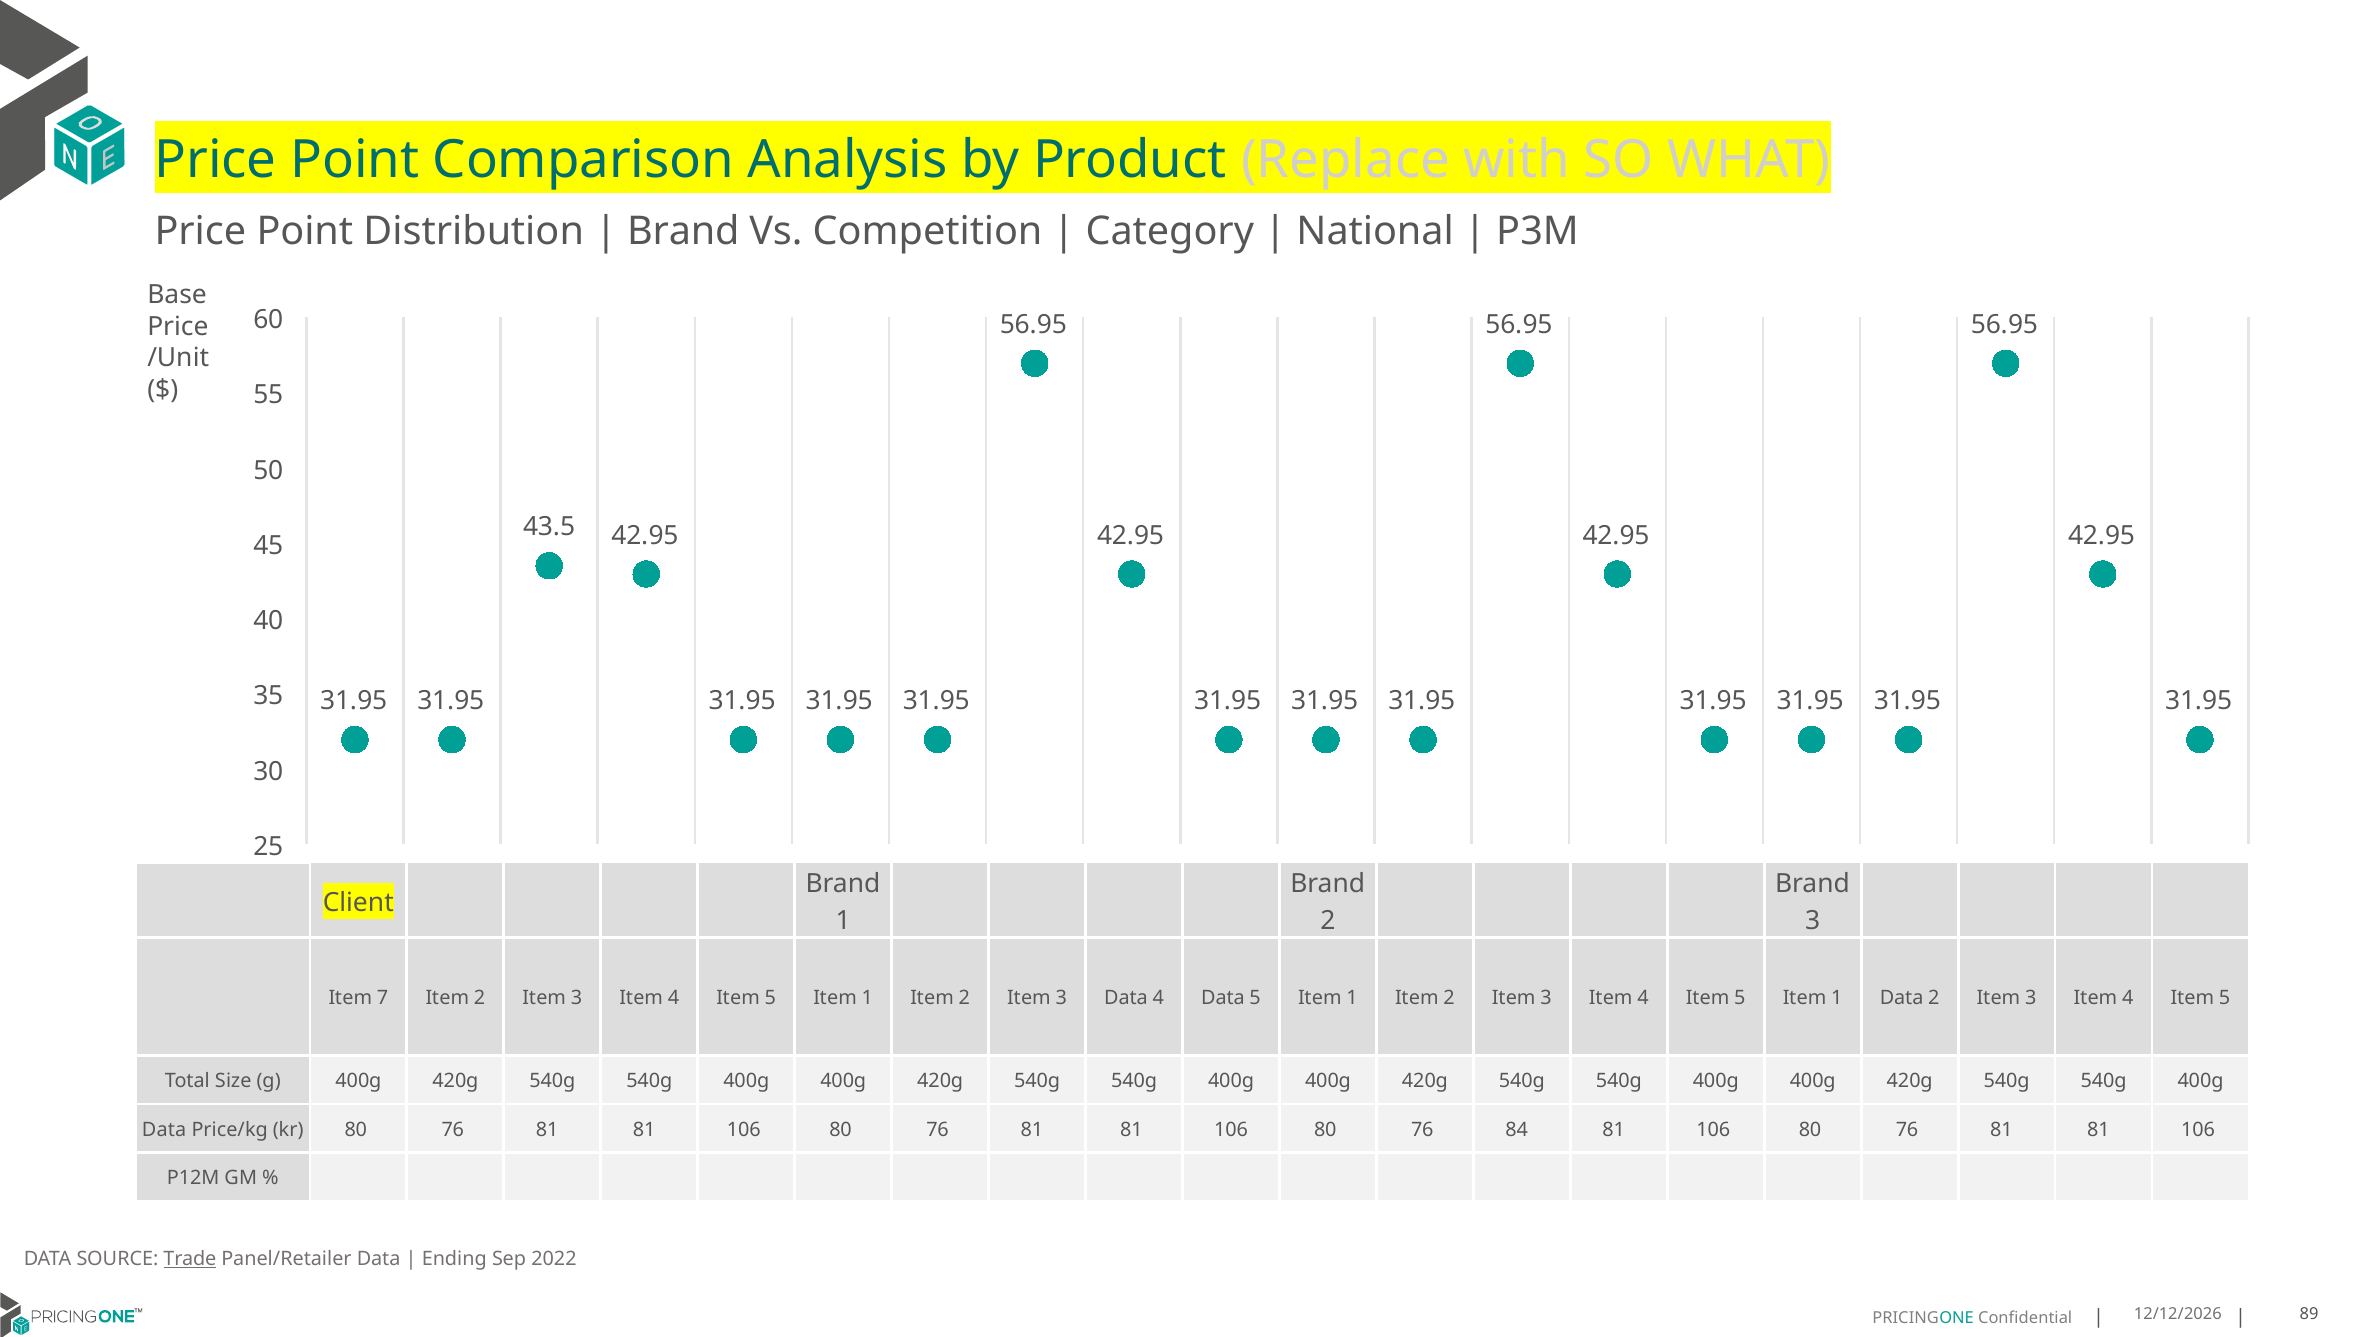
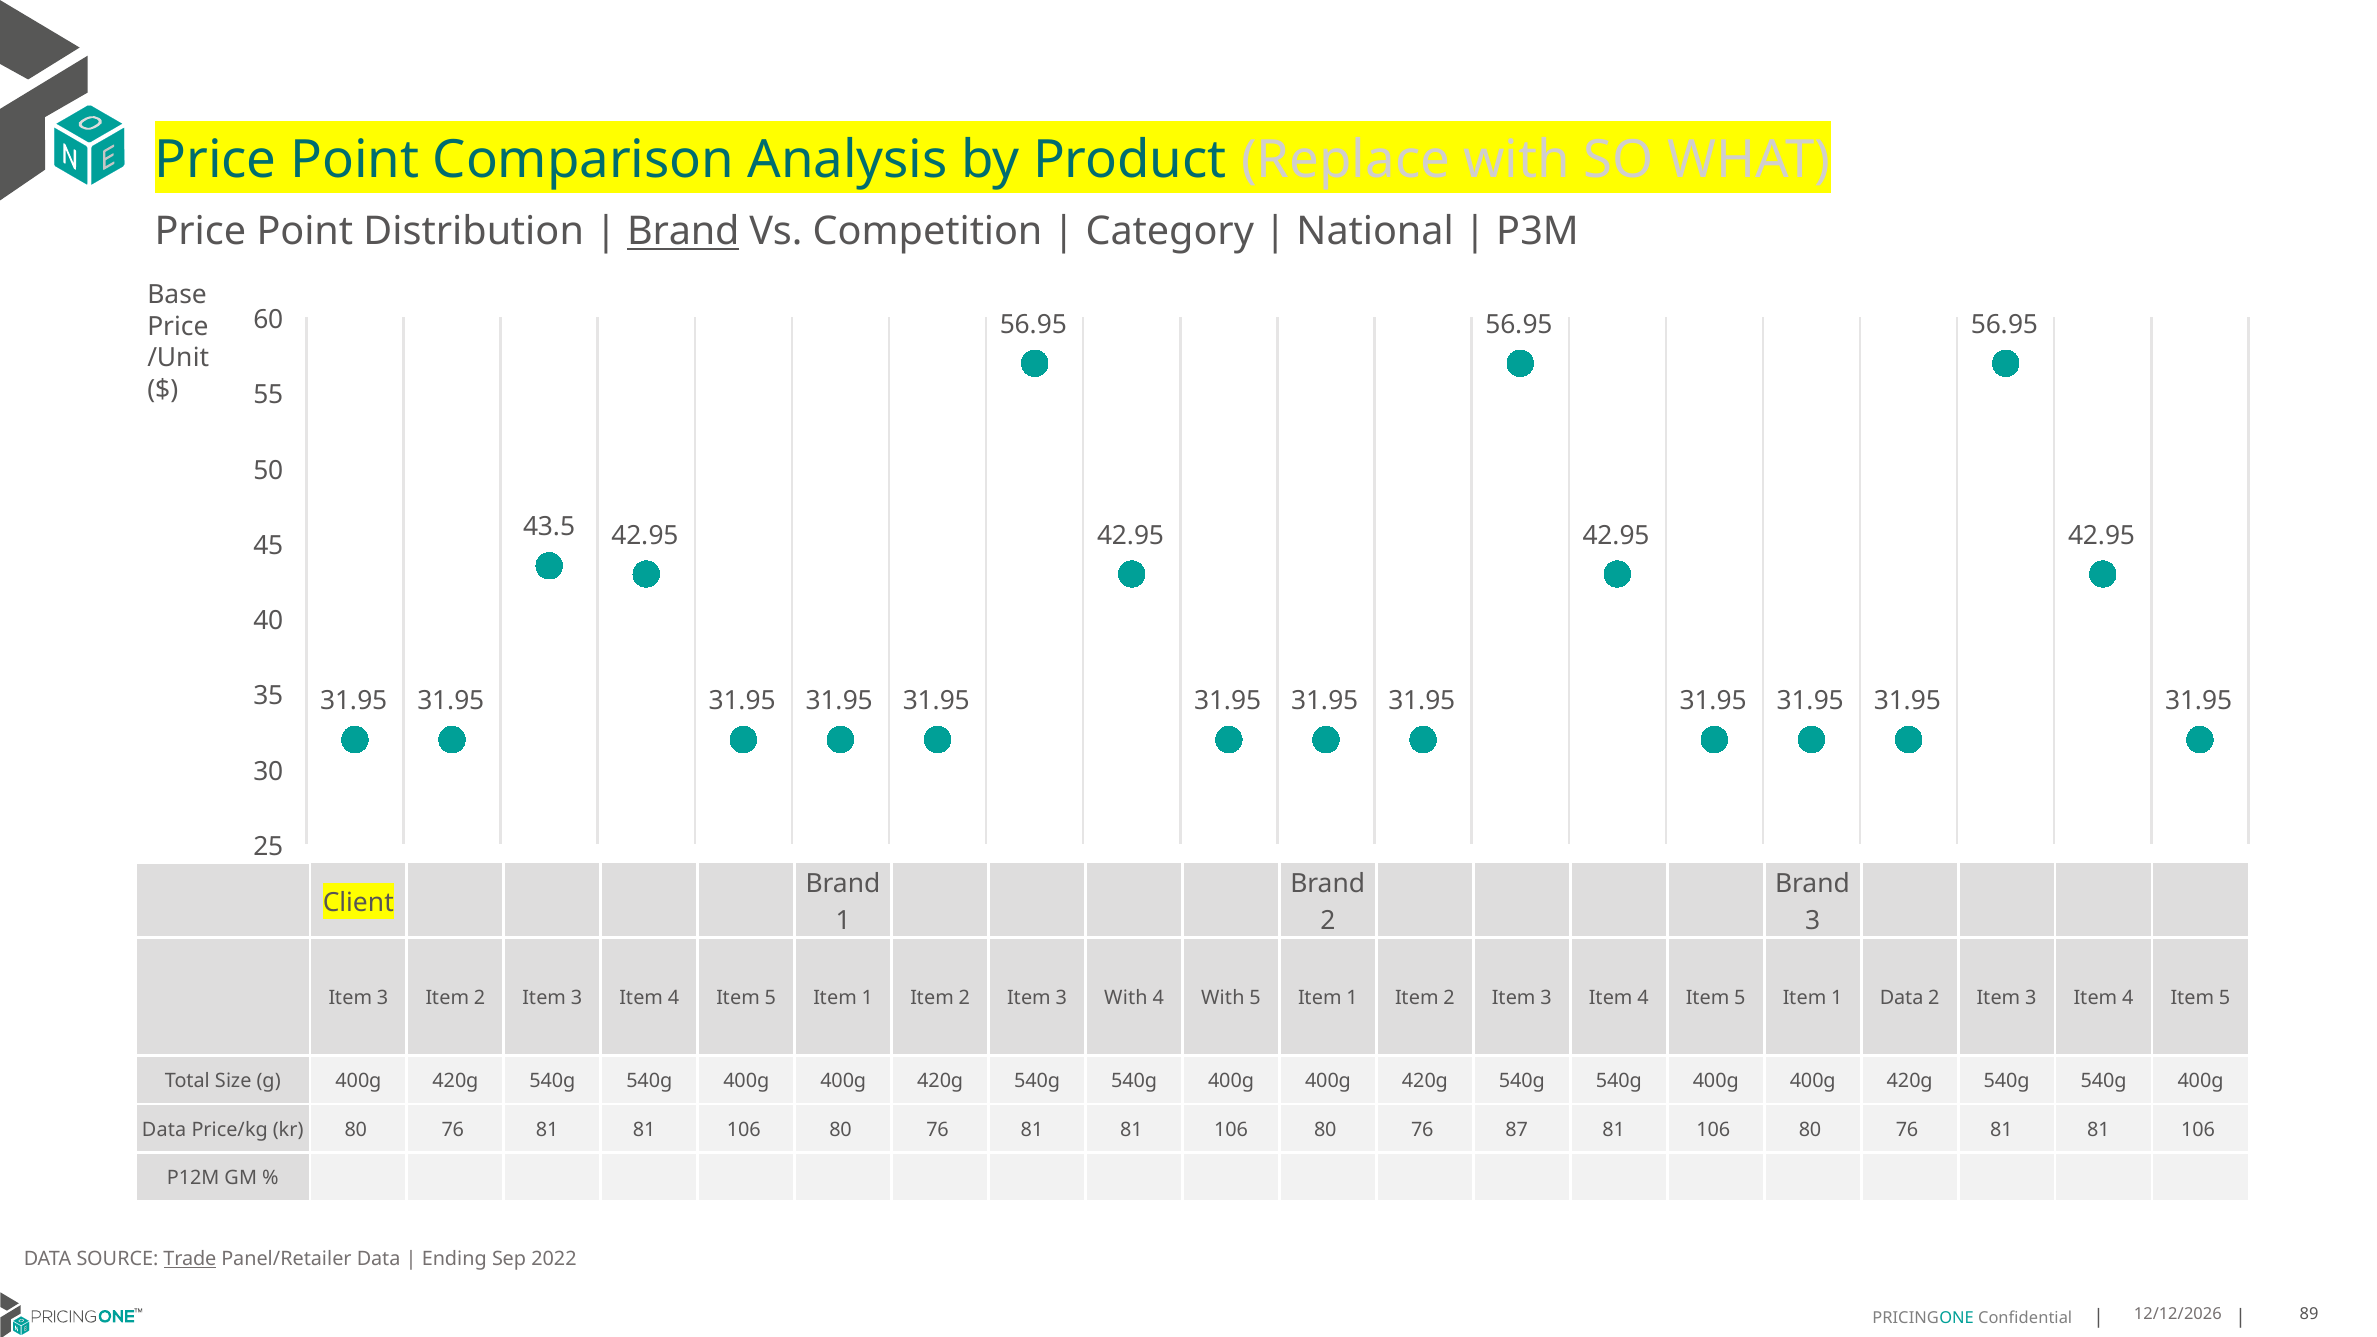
Brand underline: none -> present (683, 232)
7: 7 -> 3 (383, 998)
3 Data: Data -> With (1126, 998)
4 Data: Data -> With (1223, 998)
84: 84 -> 87 (1517, 1130)
